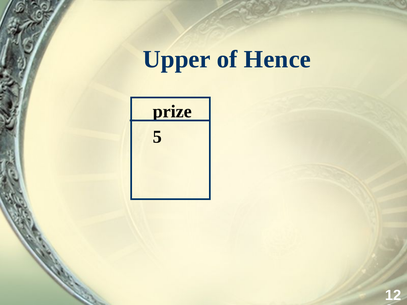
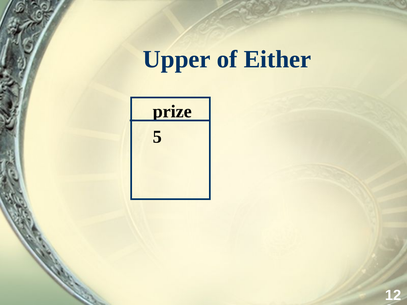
Hence: Hence -> Either (278, 59)
